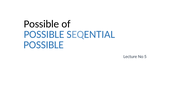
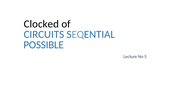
Possible: Possible -> Clocked (41, 24)
POSSIBLE: POSSIBLE -> CIRCUITS (44, 35)
